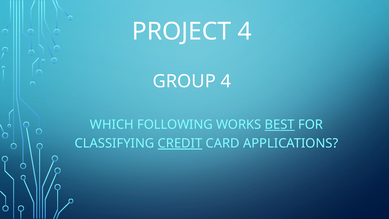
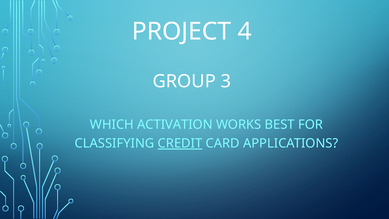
GROUP 4: 4 -> 3 (226, 81)
FOLLOWING: FOLLOWING -> ACTIVATION (175, 125)
BEST underline: present -> none (280, 125)
